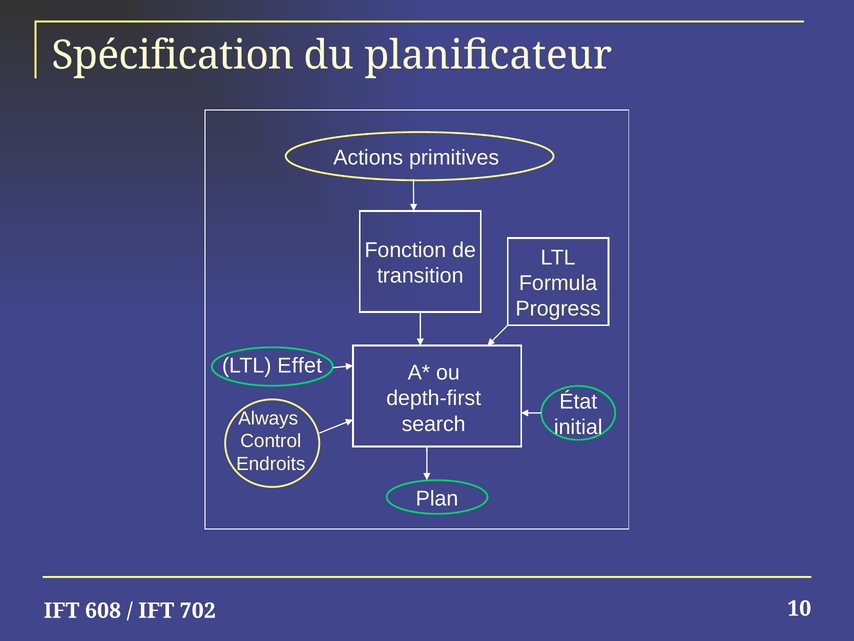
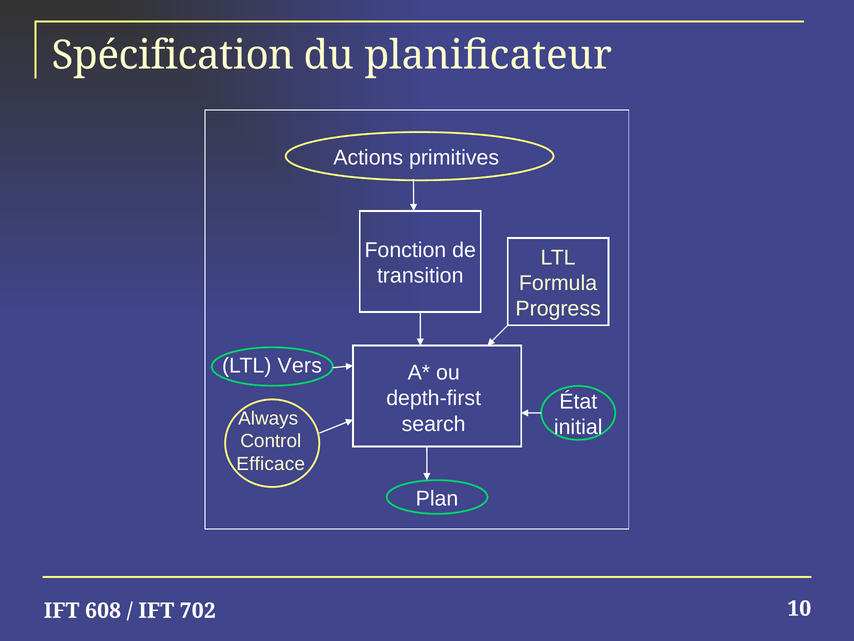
Effet: Effet -> Vers (300, 365)
Endroits: Endroits -> Efficace (271, 464)
